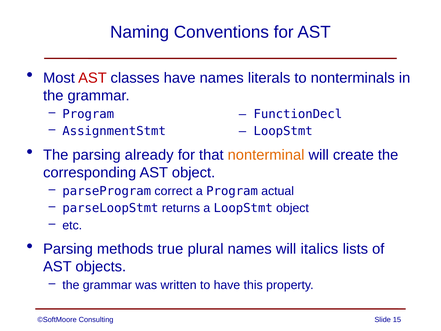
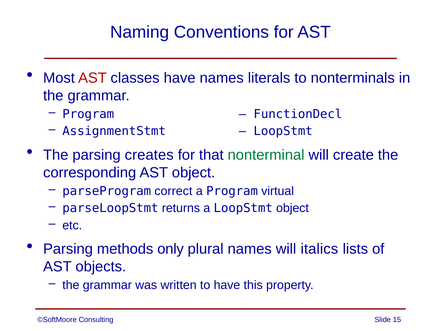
already: already -> creates (149, 155)
nonterminal colour: orange -> green (266, 155)
actual: actual -> virtual (278, 191)
true: true -> only (171, 249)
